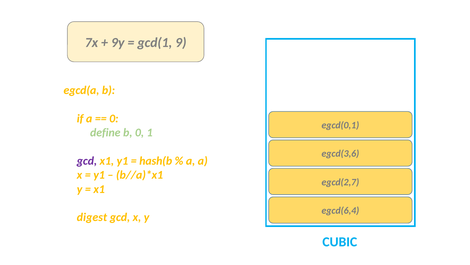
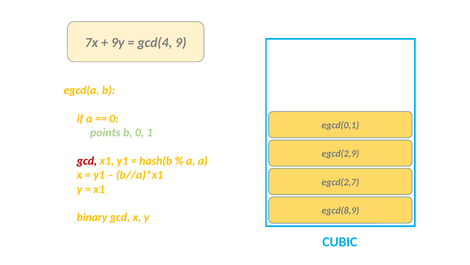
gcd(1: gcd(1 -> gcd(4 (155, 43)
define: define -> points (105, 132)
egcd(3,6: egcd(3,6 -> egcd(2,9 (340, 153)
gcd colour: purple -> red (87, 161)
egcd(6,4: egcd(6,4 -> egcd(8,9 (340, 210)
digest: digest -> binary (92, 217)
